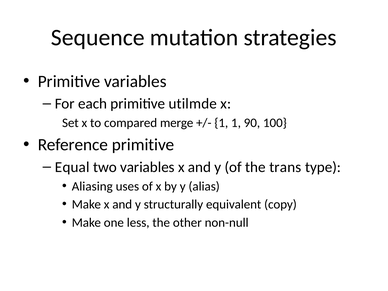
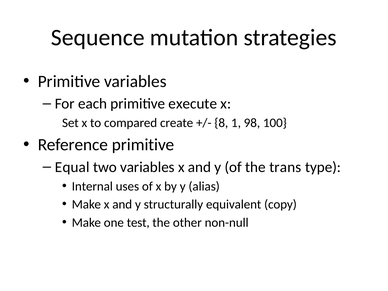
utilmde: utilmde -> execute (193, 104)
merge: merge -> create (177, 123)
1: 1 -> 8 (221, 123)
90: 90 -> 98 (252, 123)
Aliasing: Aliasing -> Internal (92, 186)
less: less -> test (138, 223)
